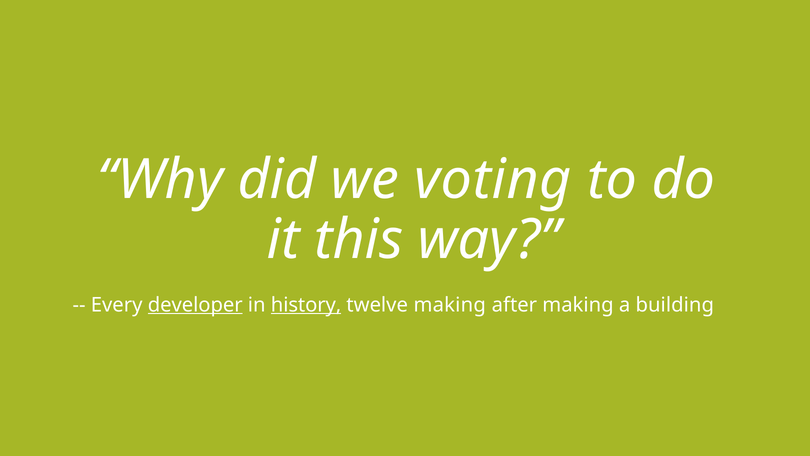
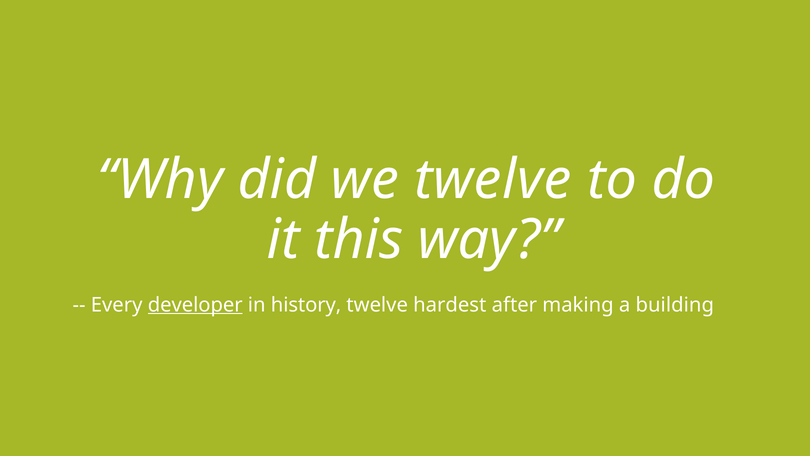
we voting: voting -> twelve (493, 179)
history underline: present -> none (306, 305)
twelve making: making -> hardest (450, 305)
